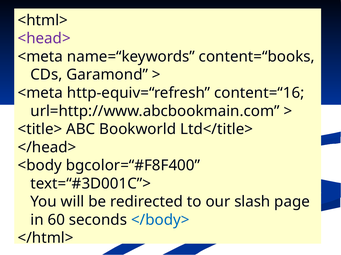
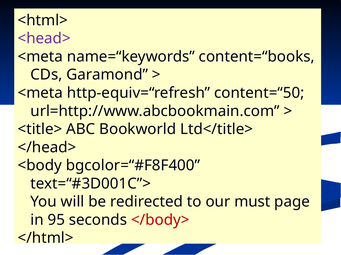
content=“16: content=“16 -> content=“50 (259, 93)
slash: slash -> must (252, 202)
60: 60 -> 95 (56, 220)
</body> colour: blue -> red (160, 220)
